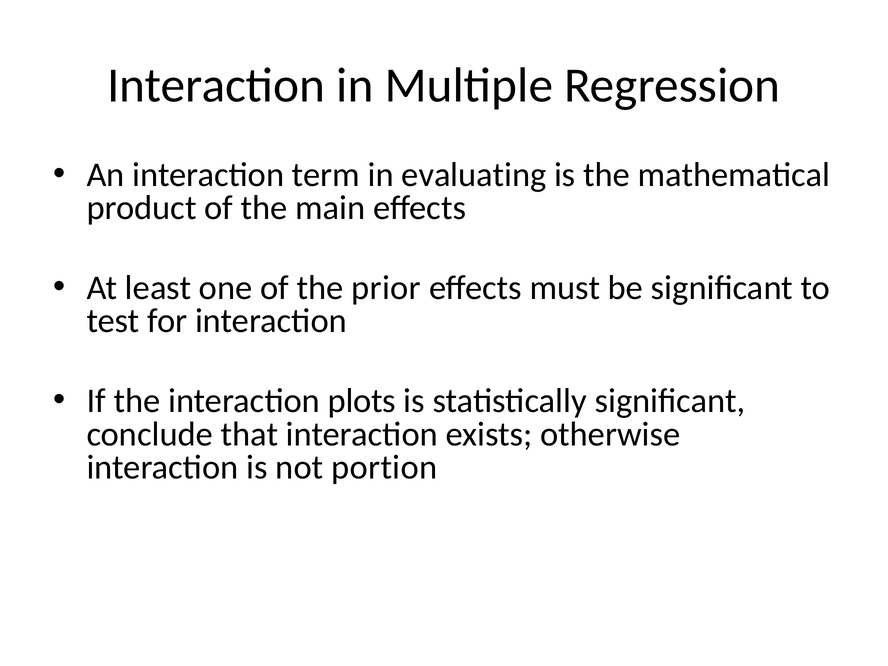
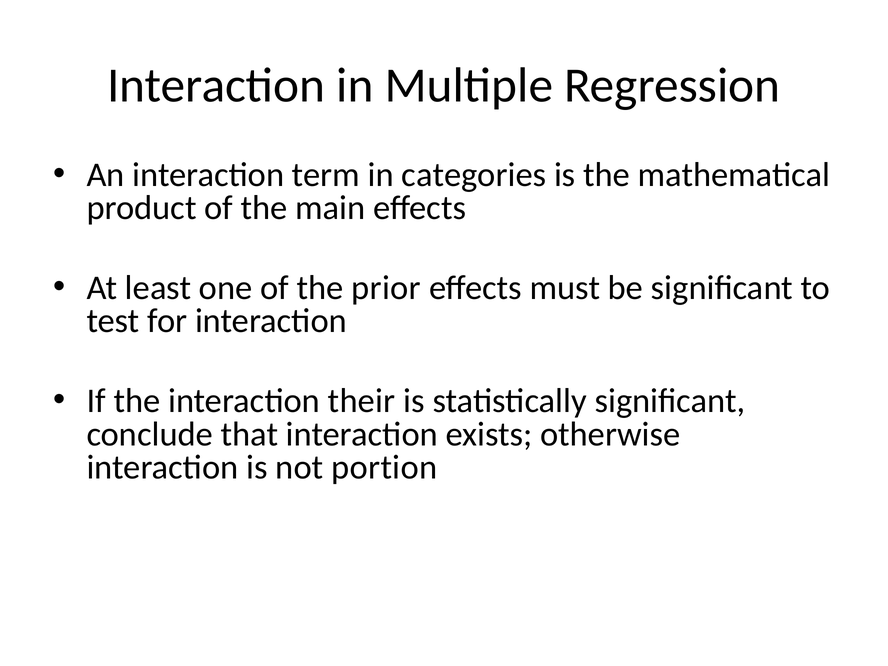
evaluating: evaluating -> categories (474, 175)
plots: plots -> their (362, 401)
